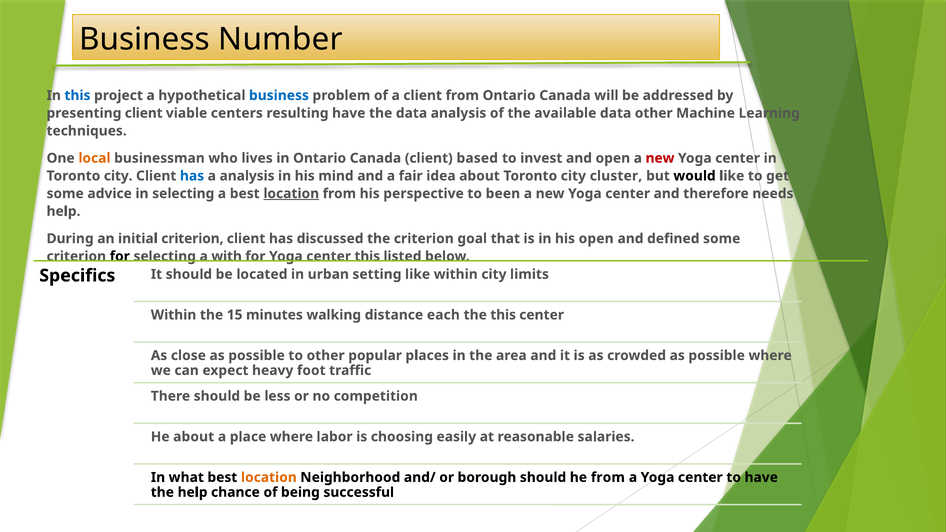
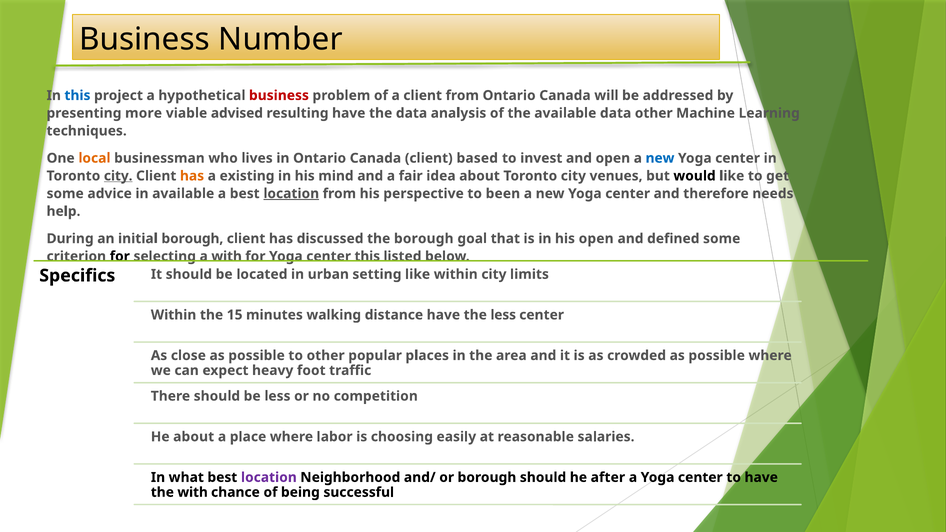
business colour: blue -> red (279, 95)
presenting client: client -> more (144, 113)
centers: centers -> advised (237, 113)
new colour: red -> blue (660, 158)
city underline: none -> present (118, 176)
has colour: blue -> orange (192, 176)
a analysis: analysis -> existing (247, 176)
cluster: cluster -> venues (616, 176)
in selecting: selecting -> available (183, 194)
initial criterion: criterion -> borough (192, 239)
the criterion: criterion -> borough (424, 239)
each: each -> have (443, 315)
the this: this -> less (503, 315)
location colour: orange -> purple (269, 477)
from: from -> after (608, 477)
the help: help -> with (193, 492)
